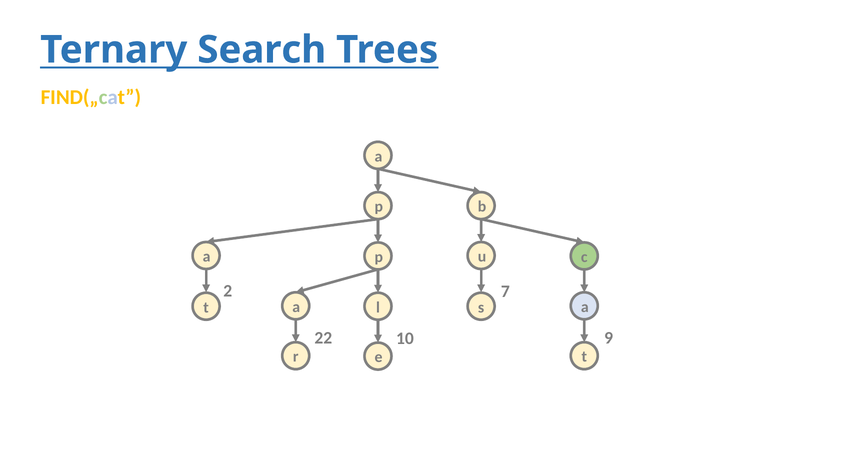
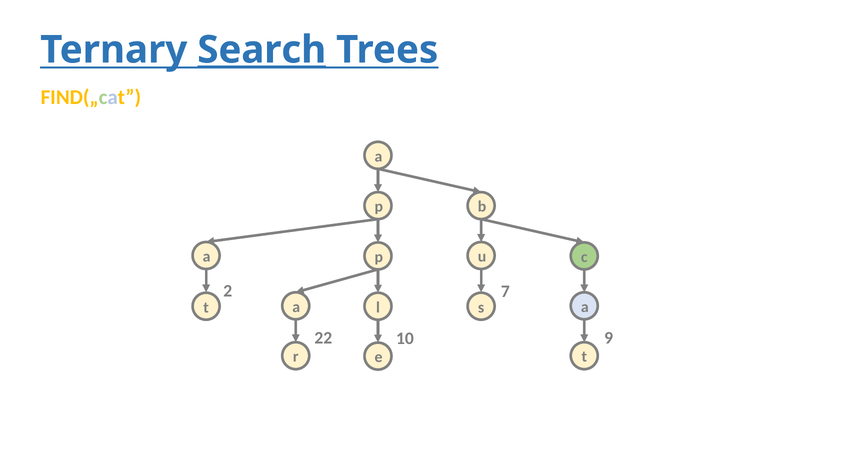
Search underline: none -> present (262, 50)
